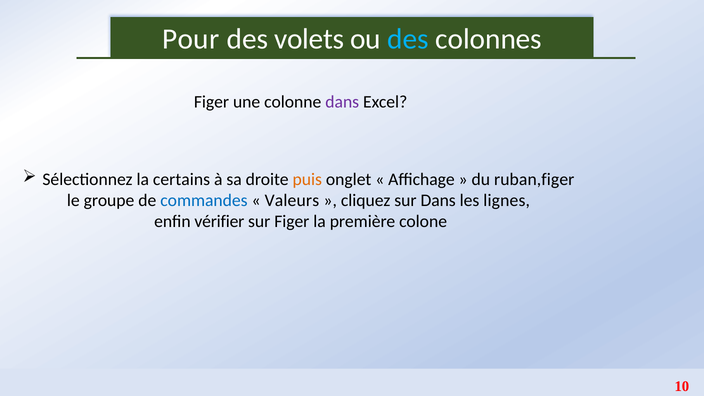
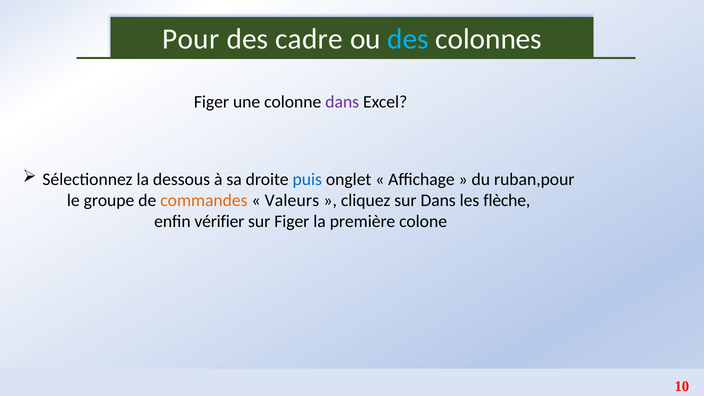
volets: volets -> cadre (309, 39)
certains: certains -> dessous (182, 179)
puis colour: orange -> blue (307, 179)
ruban,figer: ruban,figer -> ruban,pour (534, 179)
commandes colour: blue -> orange (204, 201)
lignes: lignes -> flèche (507, 201)
